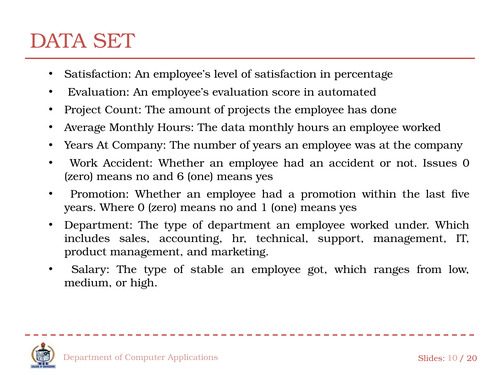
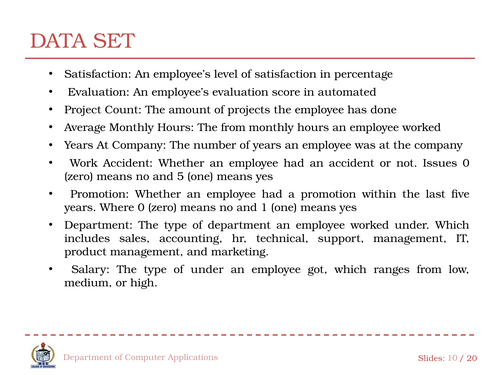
The data: data -> from (233, 128)
6: 6 -> 5 (180, 176)
of stable: stable -> under (207, 270)
